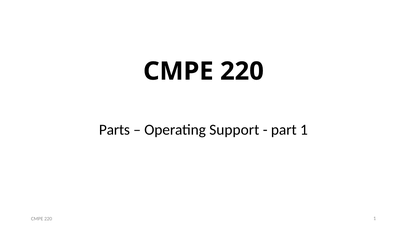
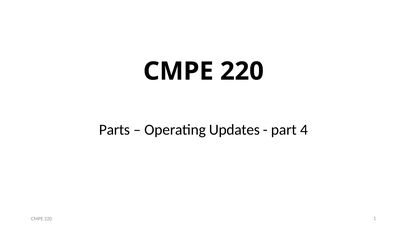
Support: Support -> Updates (234, 130)
part 1: 1 -> 4 (304, 130)
